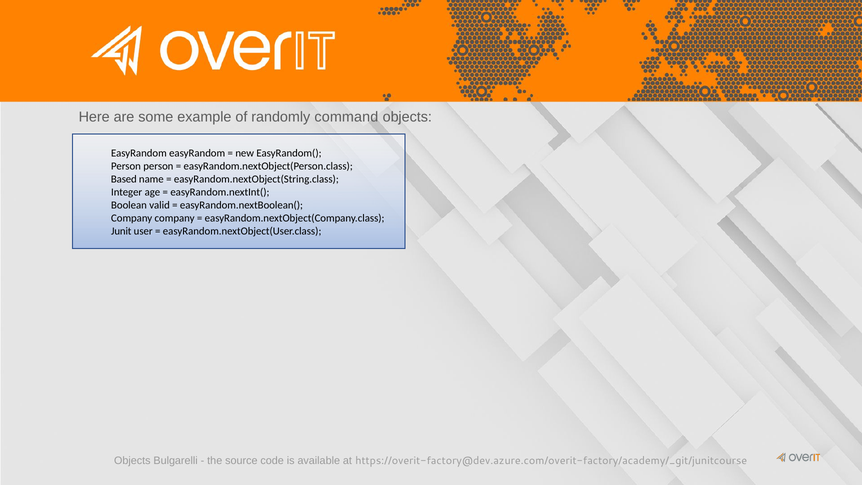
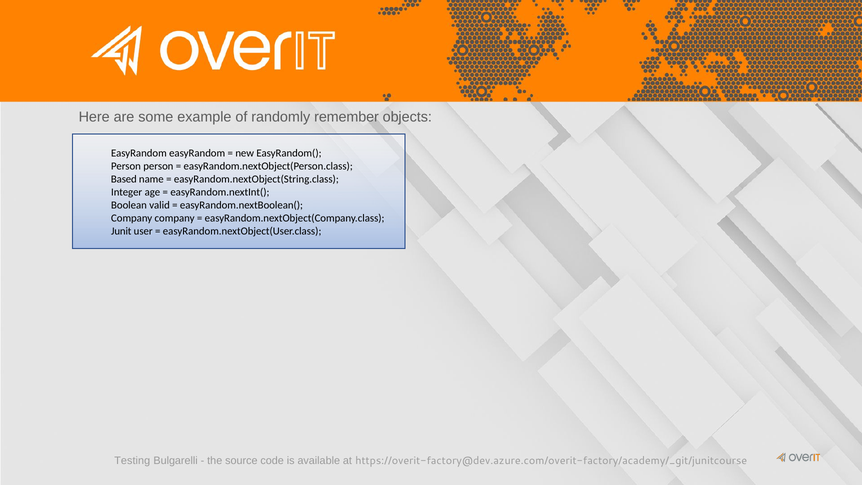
command: command -> remember (347, 117)
Objects: Objects -> Testing (132, 461)
